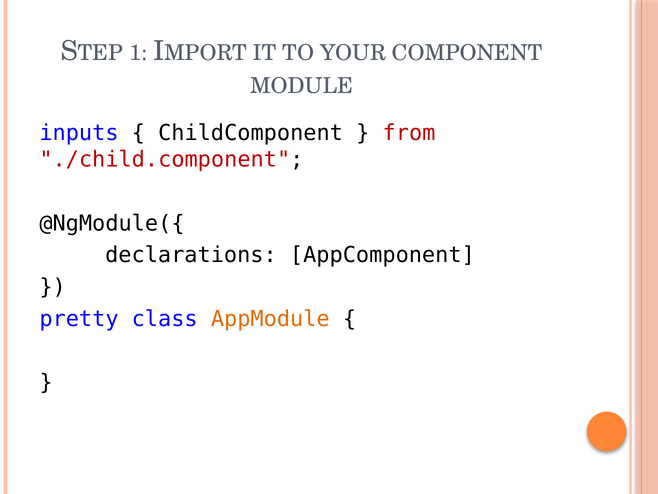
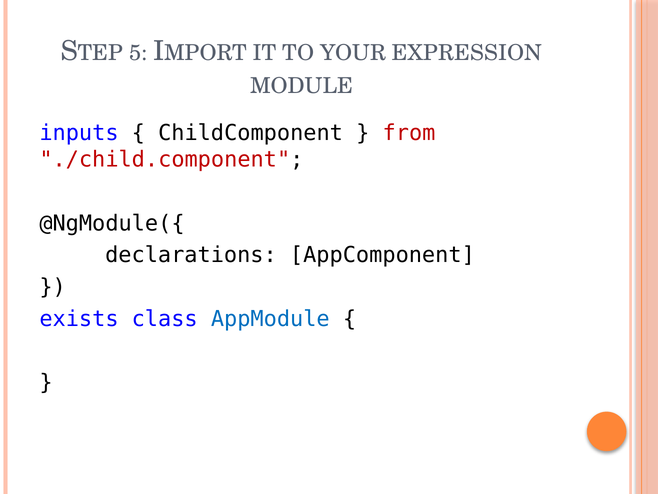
1: 1 -> 5 (138, 53)
COMPONENT: COMPONENT -> EXPRESSION (467, 53)
pretty: pretty -> exists (79, 318)
AppModule colour: orange -> blue (270, 318)
